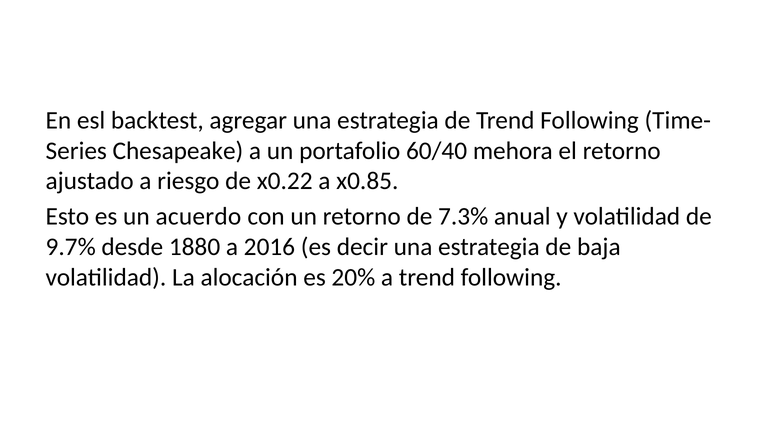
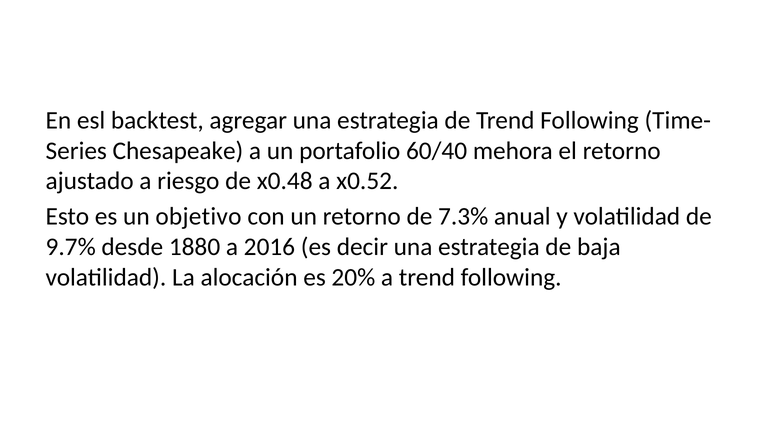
x0.22: x0.22 -> x0.48 (285, 181)
x0.85: x0.85 -> x0.52 (367, 181)
acuerdo: acuerdo -> objetivo (198, 217)
